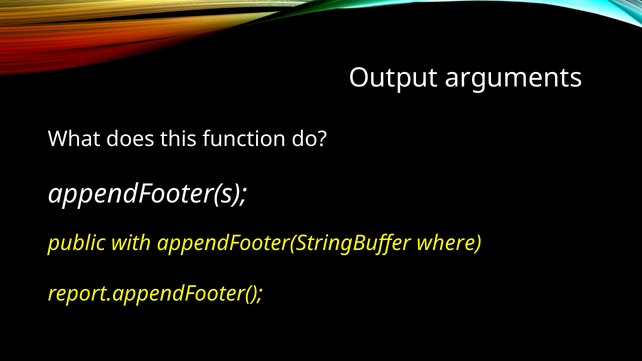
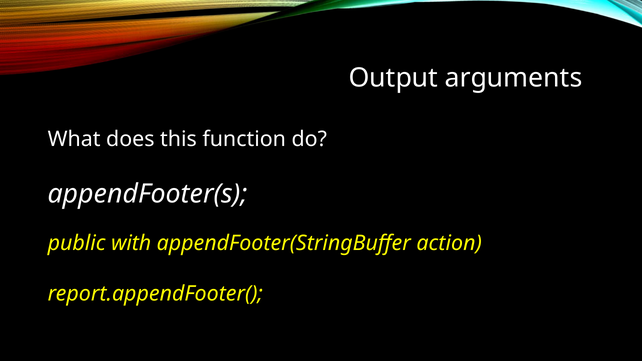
where: where -> action (449, 243)
